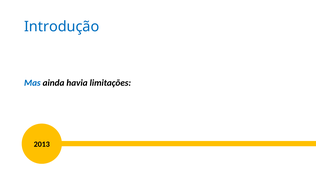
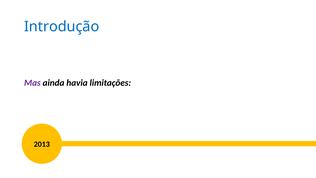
Mas colour: blue -> purple (32, 83)
